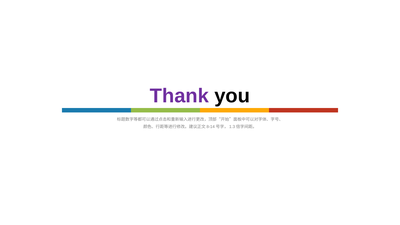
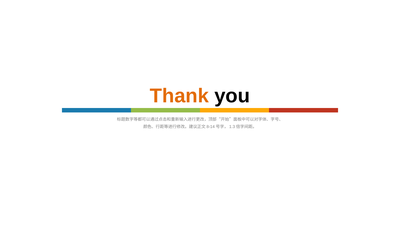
Thank colour: purple -> orange (179, 96)
